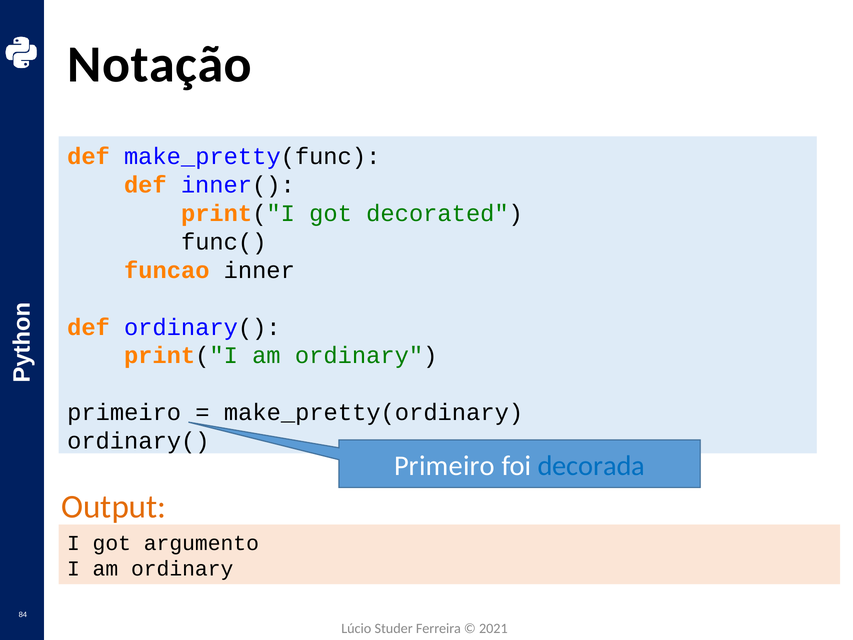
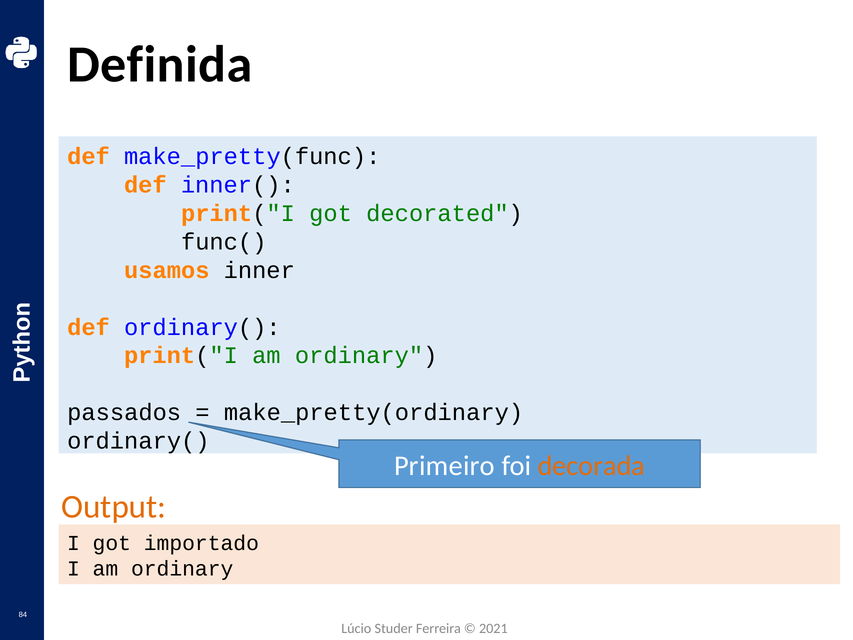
Notação: Notação -> Definida (160, 64)
funcao: funcao -> usamos (167, 270)
primeiro: primeiro -> passados (124, 412)
decorada colour: blue -> orange (591, 466)
argumento: argumento -> importado (201, 543)
